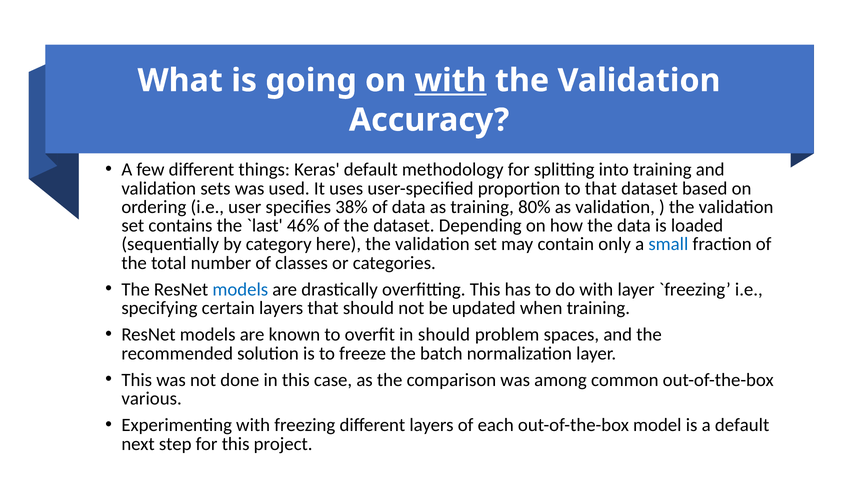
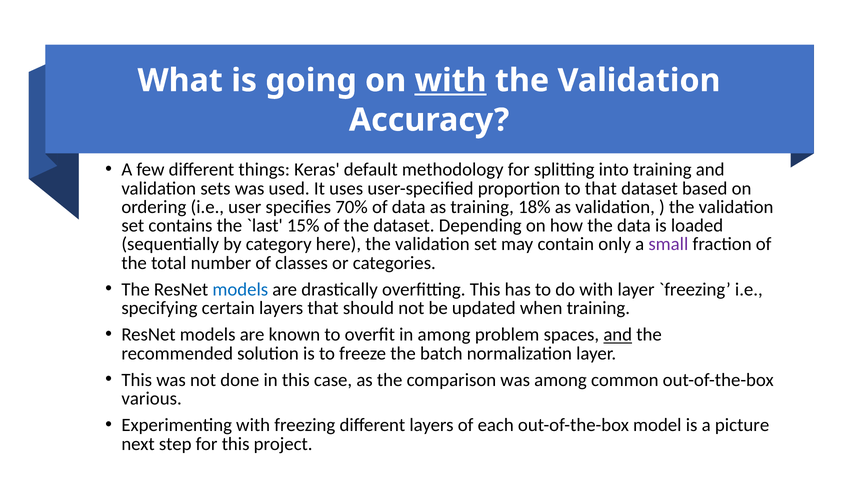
38%: 38% -> 70% (352, 207)
80%: 80% -> 18% (534, 207)
46%: 46% -> 15% (303, 226)
small colour: blue -> purple (668, 244)
in should: should -> among (444, 335)
and underline: none -> present (618, 335)
a default: default -> picture (742, 425)
